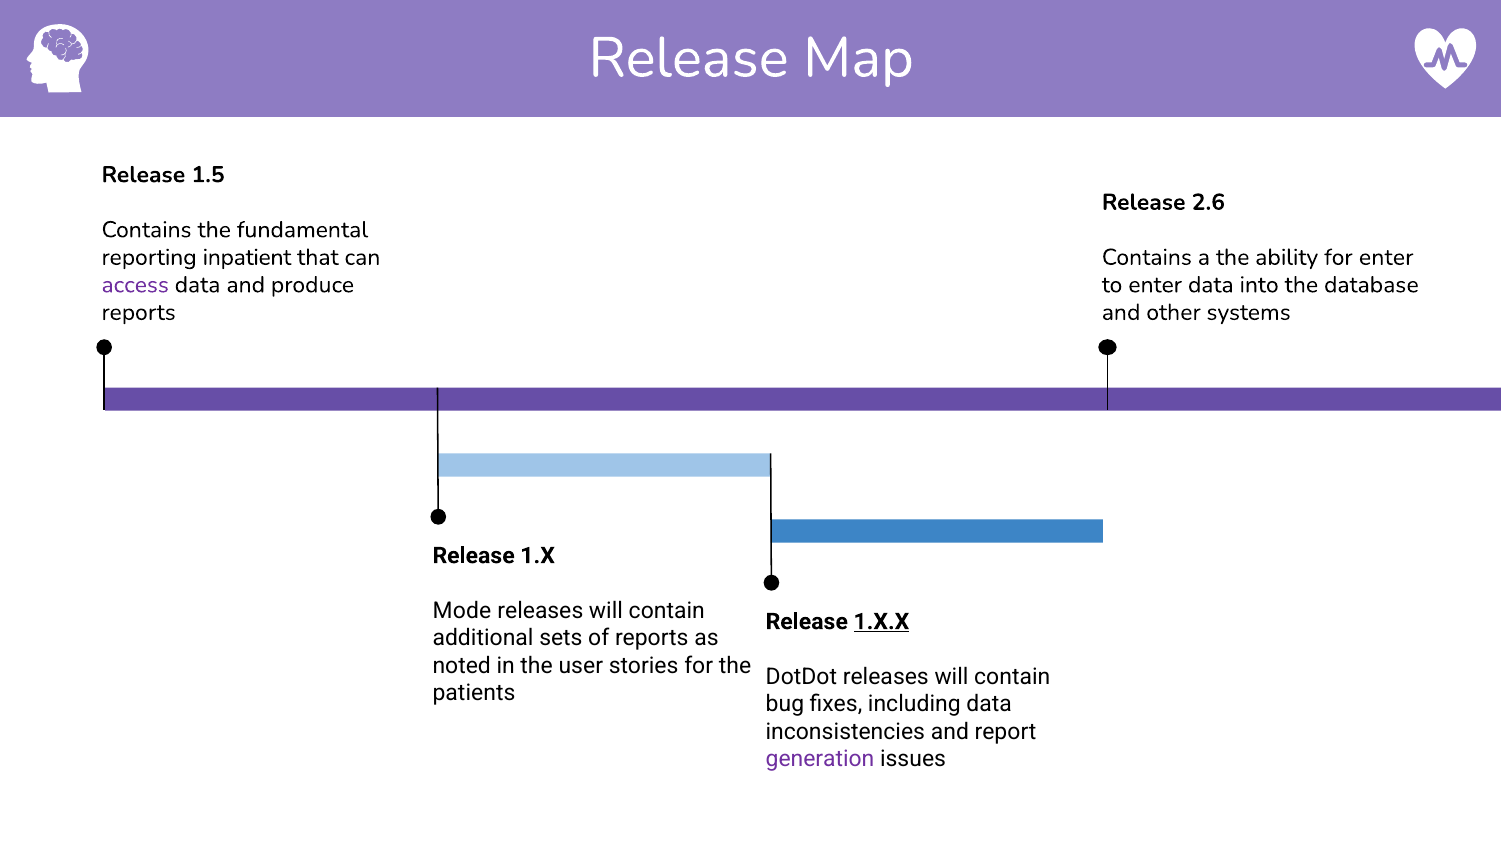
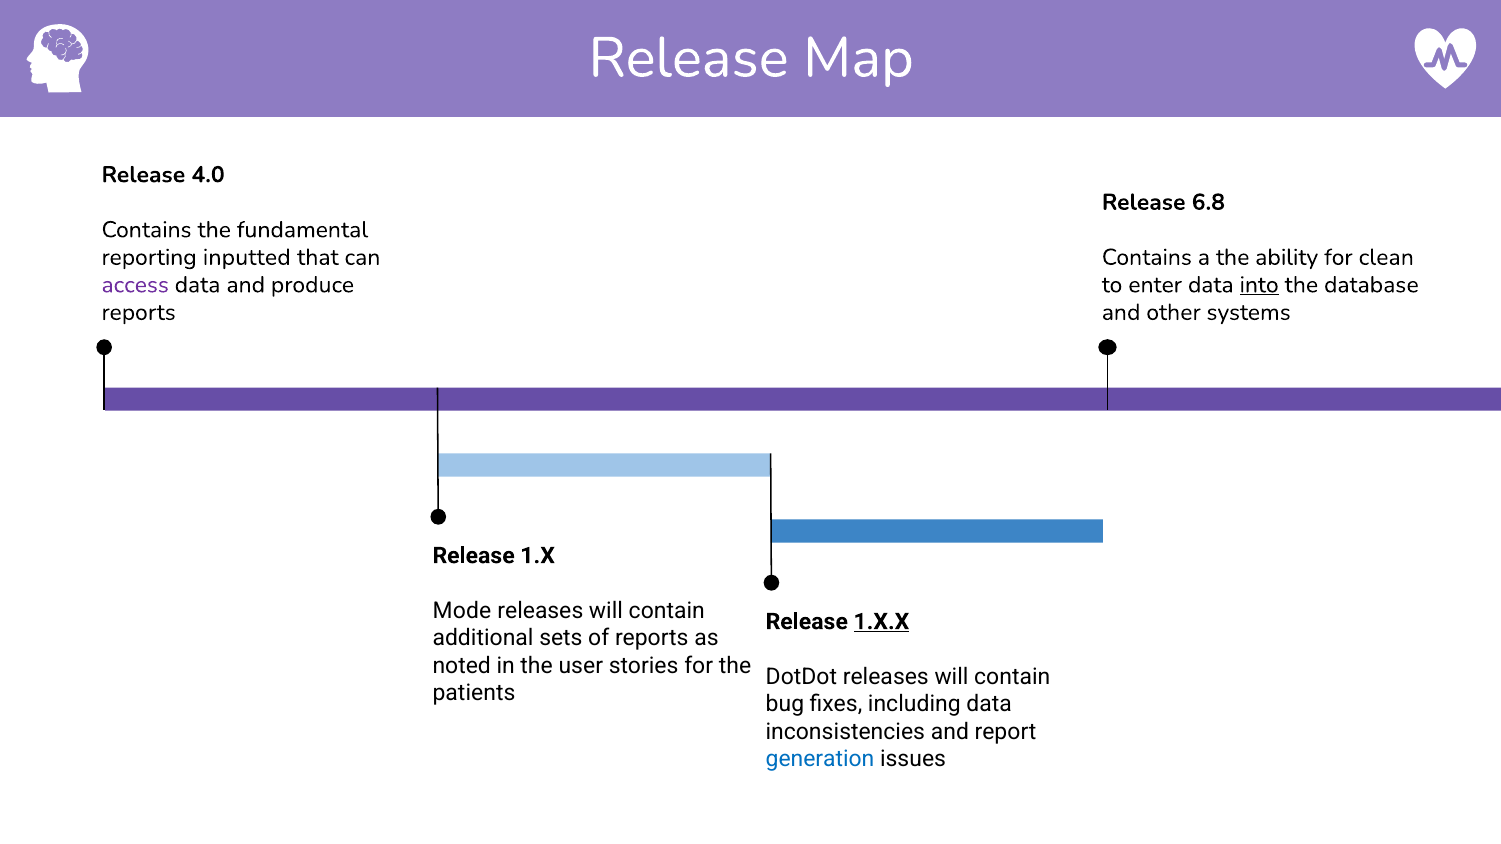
1.5: 1.5 -> 4.0 (208, 175)
2.6: 2.6 -> 6.8 (1208, 202)
inpatient: inpatient -> inputted (247, 257)
for enter: enter -> clean (1386, 257)
into underline: none -> present (1259, 285)
generation colour: purple -> blue (820, 760)
